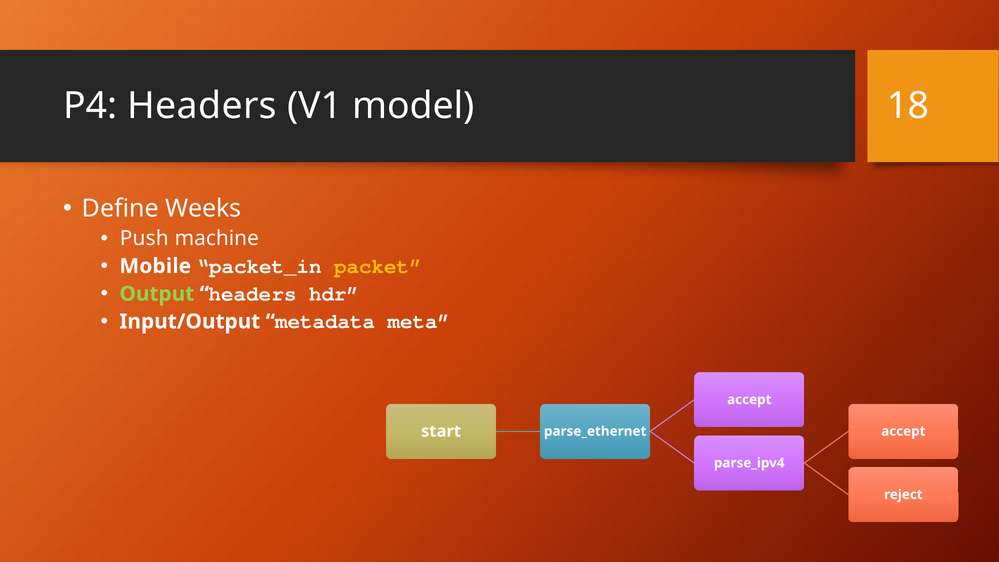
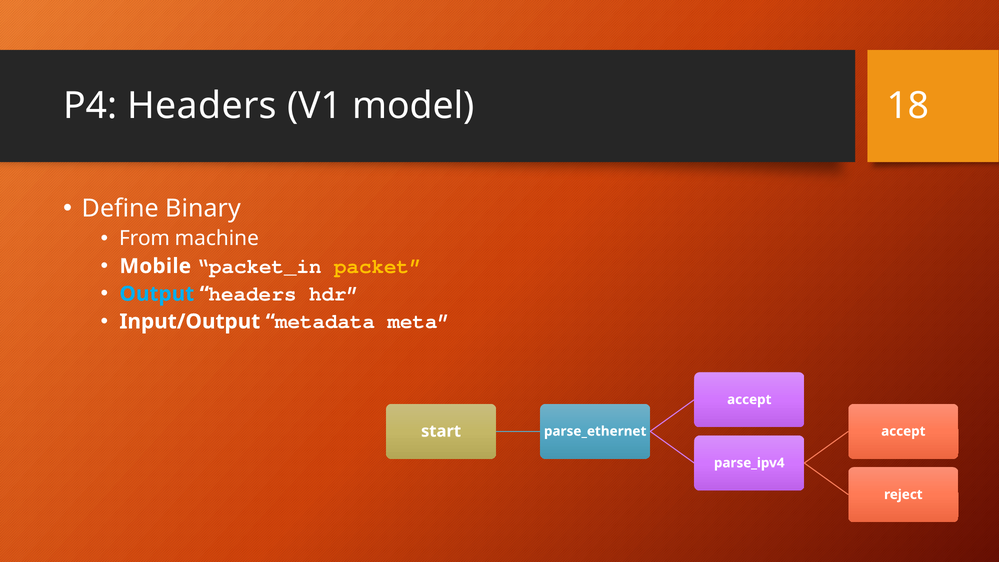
Weeks: Weeks -> Binary (203, 209)
Push: Push -> From (144, 238)
Output colour: light green -> light blue (157, 294)
